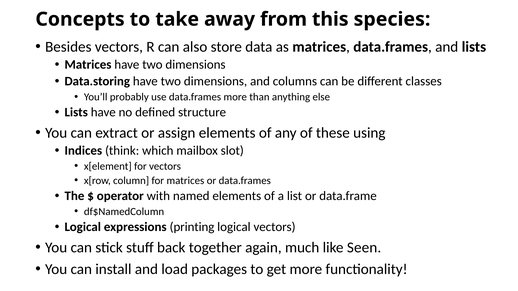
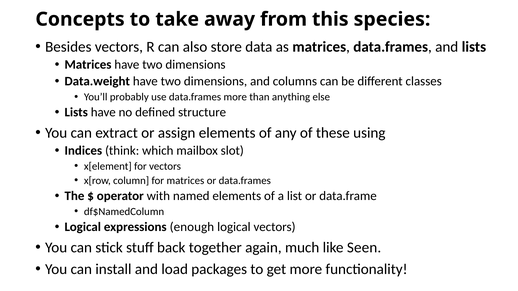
Data.storing: Data.storing -> Data.weight (97, 81)
printing: printing -> enough (192, 227)
